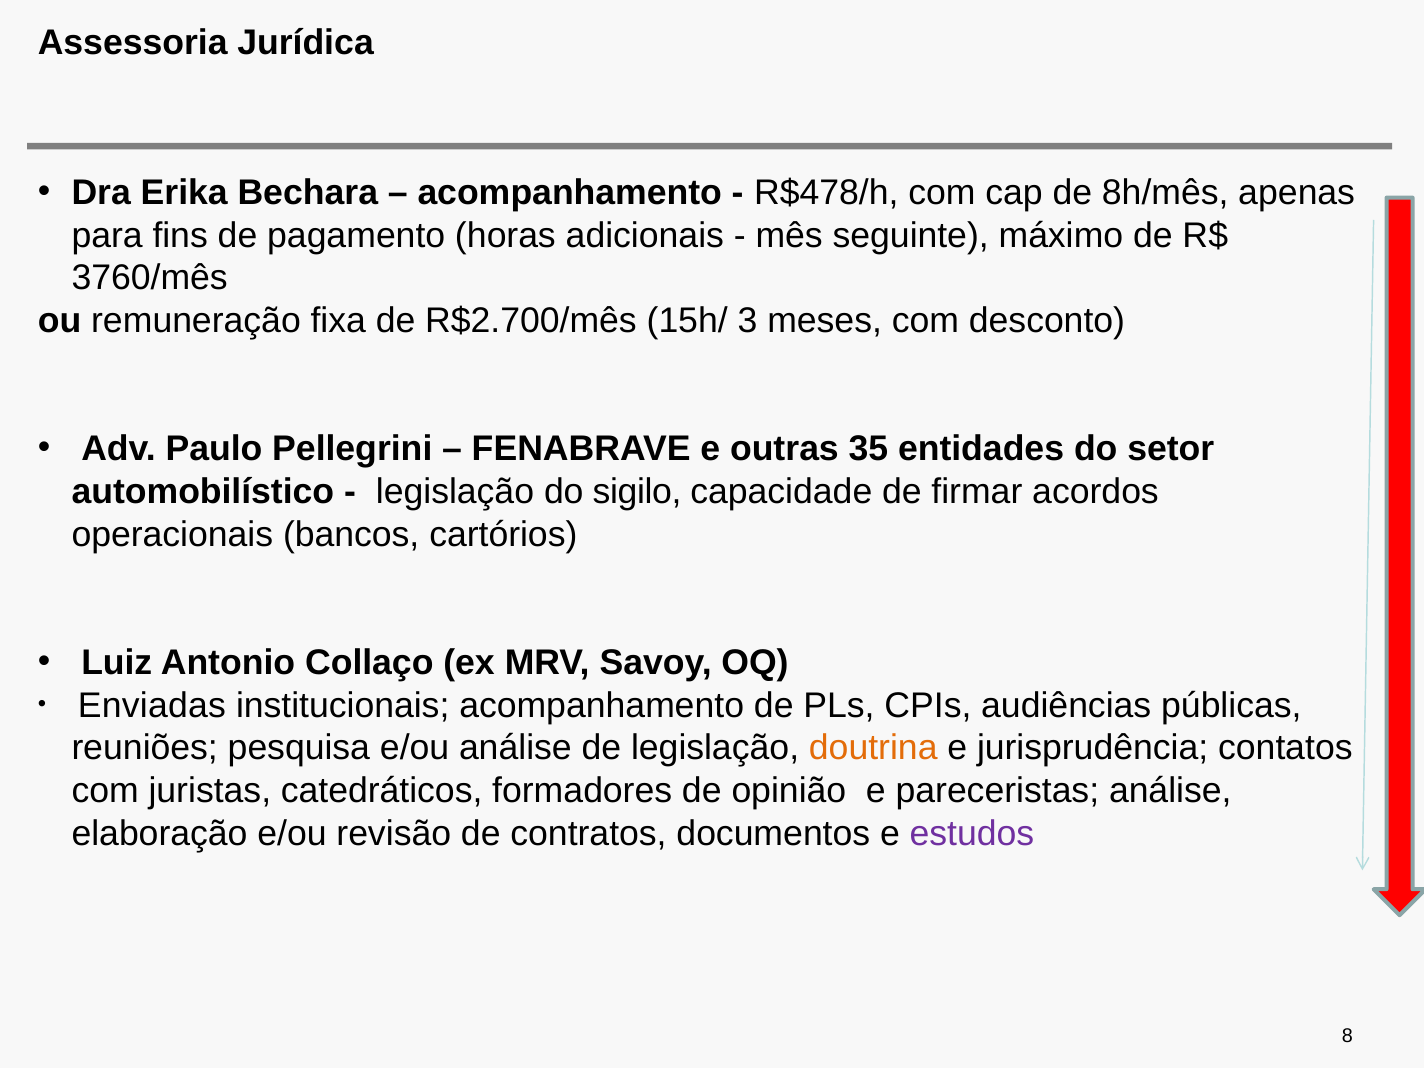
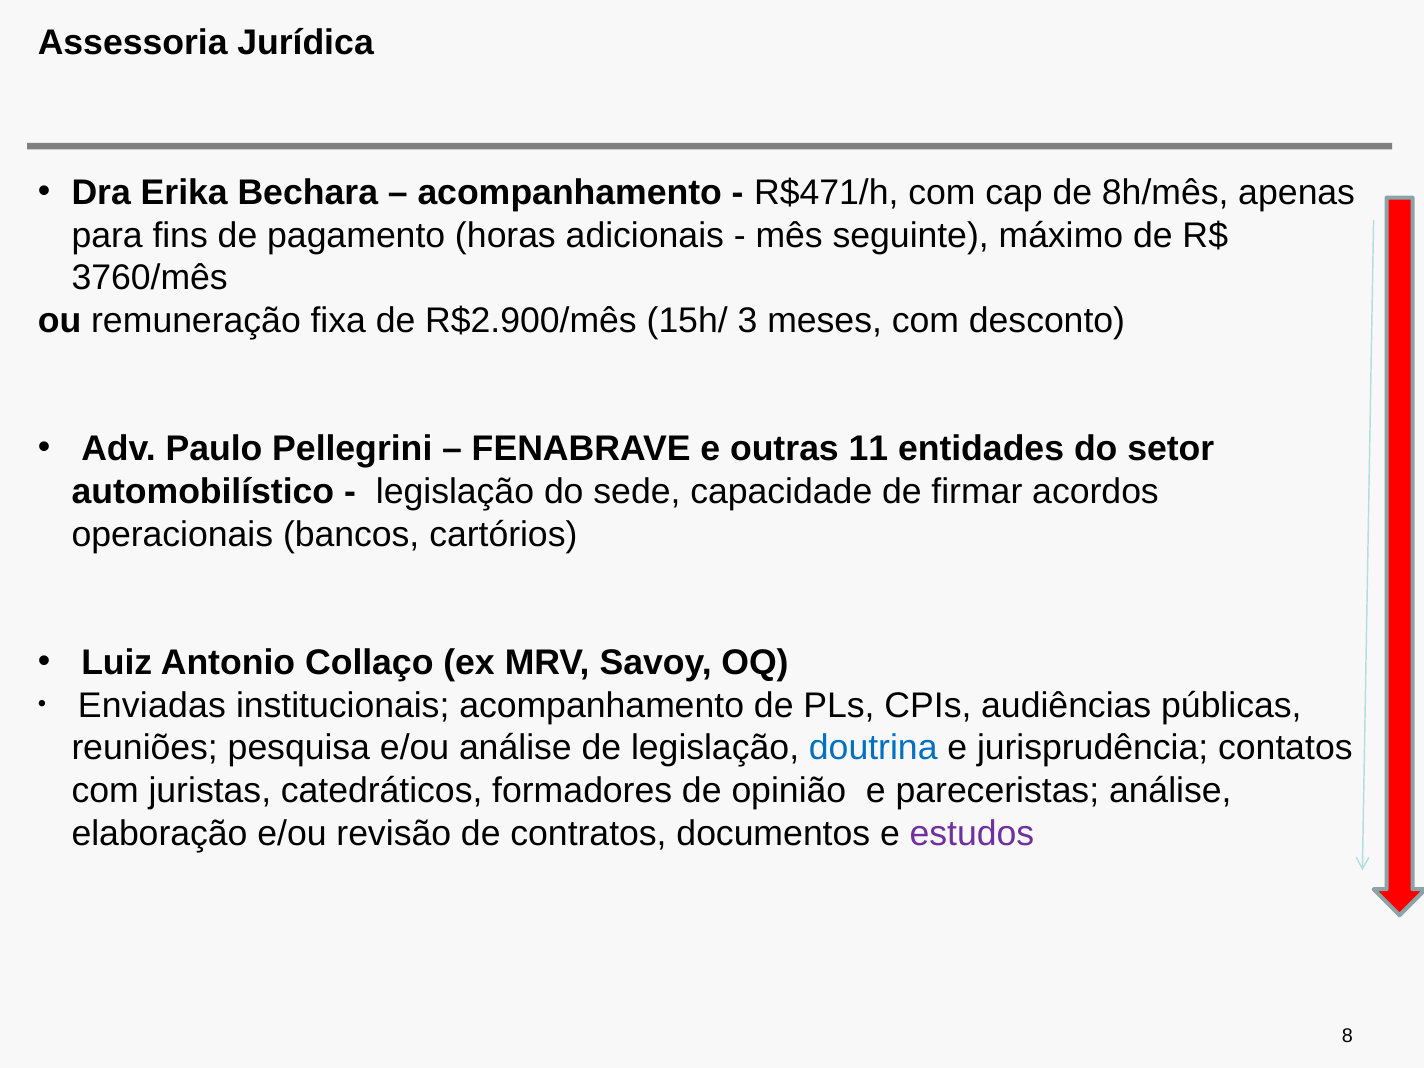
R$478/h: R$478/h -> R$471/h (826, 193)
R$2.700/mês: R$2.700/mês -> R$2.900/mês (531, 321)
35: 35 -> 11 (868, 449)
sigilo: sigilo -> sede (637, 492)
doutrina colour: orange -> blue (873, 748)
